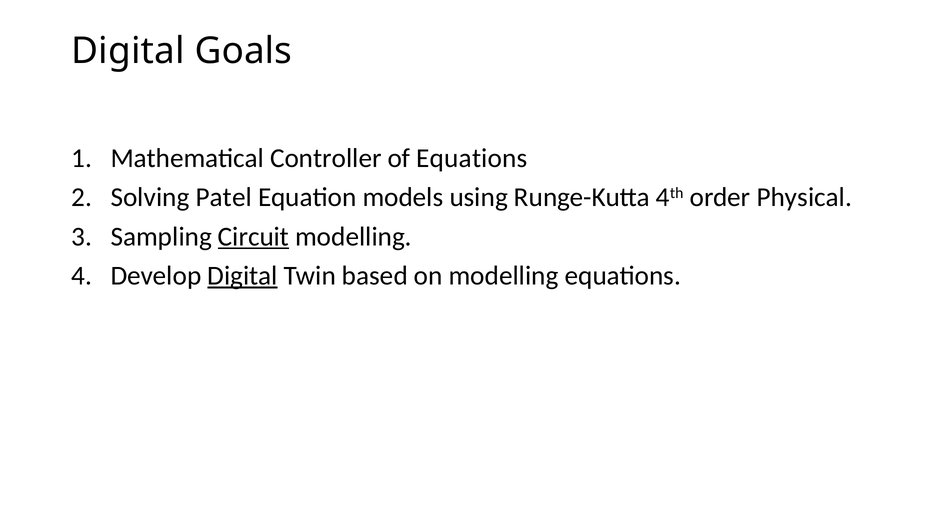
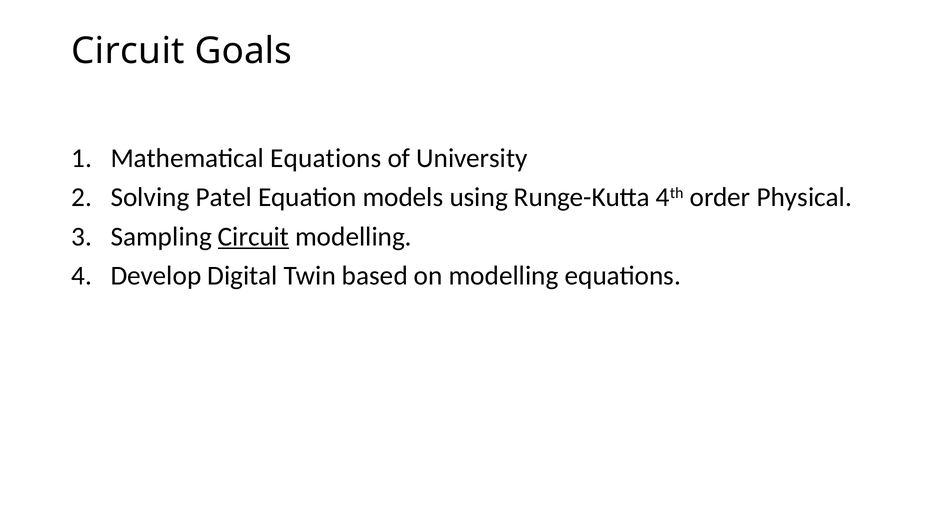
Digital: Digital -> Circuit (128, 51)
Mathematical Controller: Controller -> Equations (326, 158)
of Equations: Equations -> University (472, 158)
Digital underline: present -> none (243, 276)
